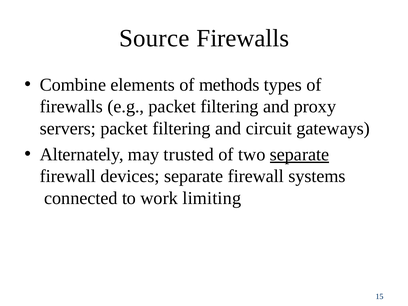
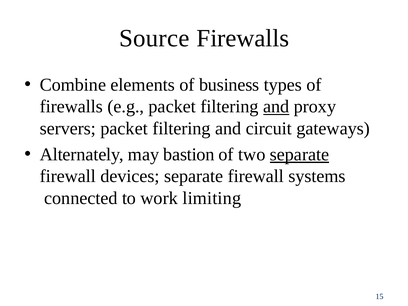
methods: methods -> business (229, 85)
and underline: none -> present (276, 107)
trusted: trusted -> bastion (189, 155)
